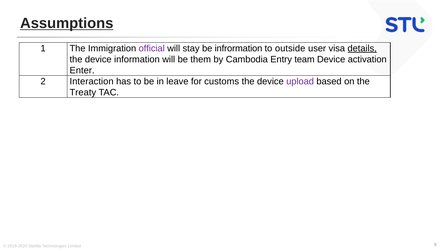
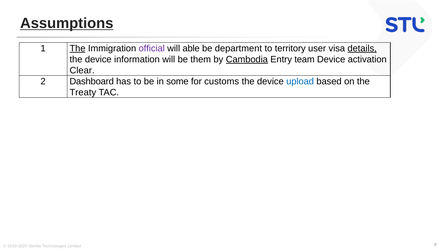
The underline: none -> present (78, 48)
stay: stay -> able (191, 48)
infrormation: infrormation -> department (238, 48)
outside: outside -> territory (290, 48)
Cambodia underline: none -> present (247, 59)
Enter: Enter -> Clear (82, 70)
Interaction: Interaction -> Dashboard (92, 81)
leave: leave -> some (177, 81)
upload colour: purple -> blue (300, 81)
